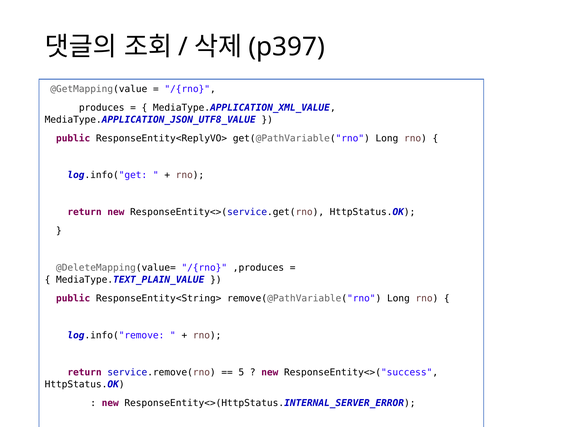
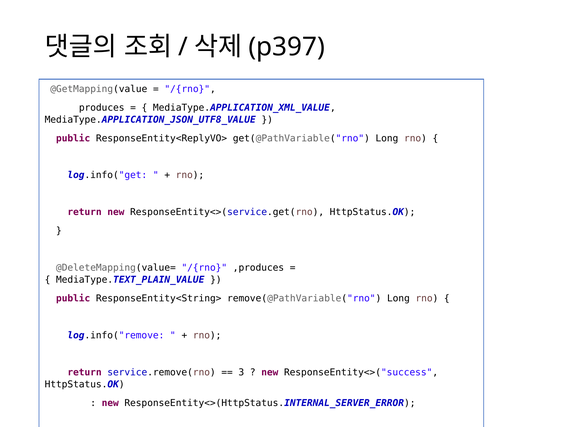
5: 5 -> 3 (241, 372)
